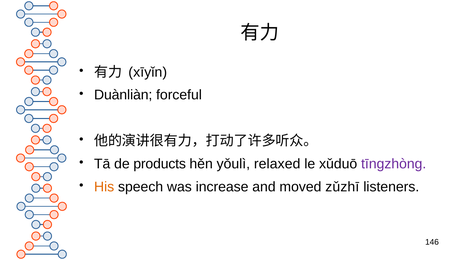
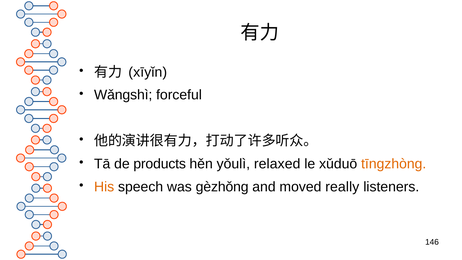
Duànliàn: Duànliàn -> Wǎngshì (123, 95)
tīngzhòng colour: purple -> orange (394, 164)
increase: increase -> gèzhǒng (222, 187)
zǔzhī: zǔzhī -> really (342, 187)
